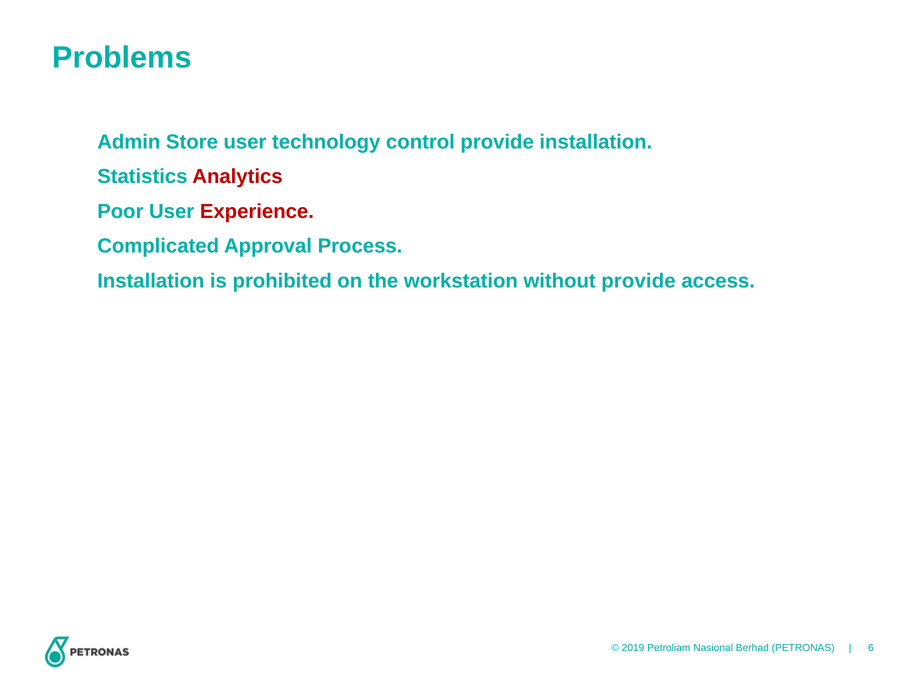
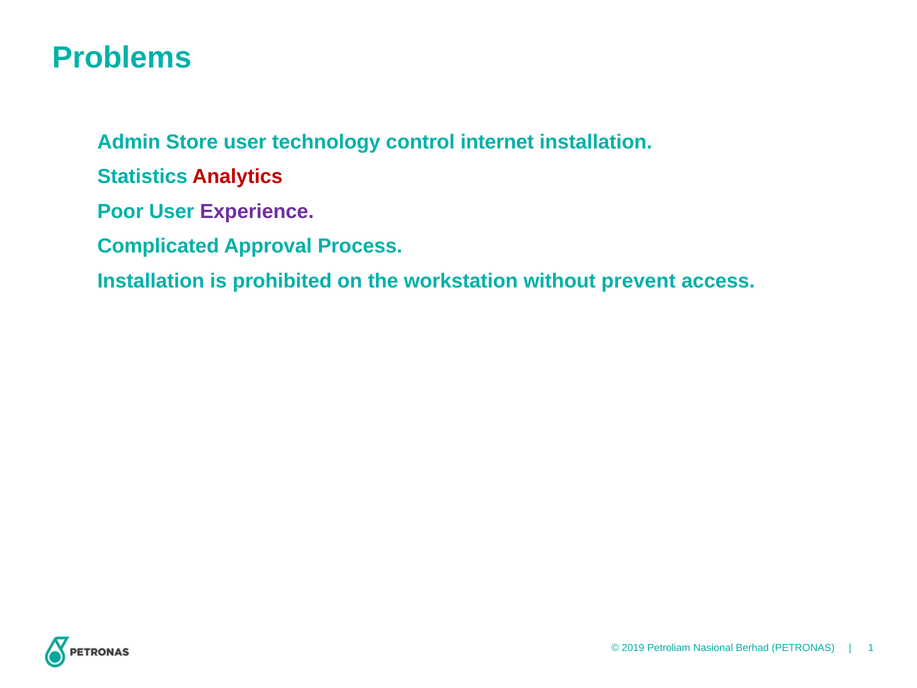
control provide: provide -> internet (497, 142)
Experience colour: red -> purple (257, 211)
without provide: provide -> prevent (638, 281)
6: 6 -> 1 (871, 648)
